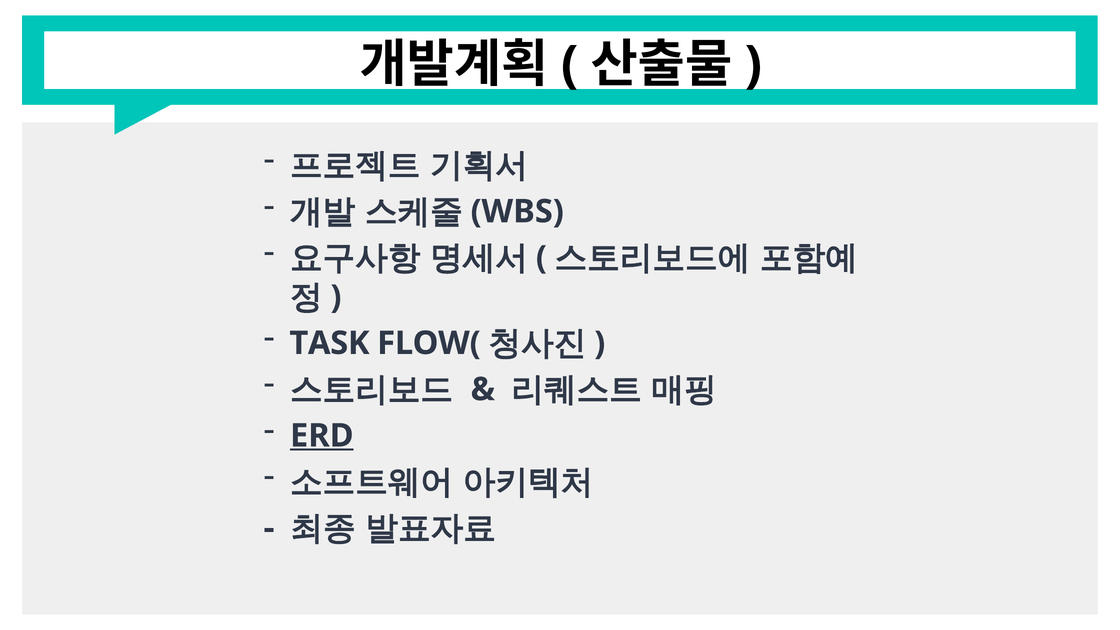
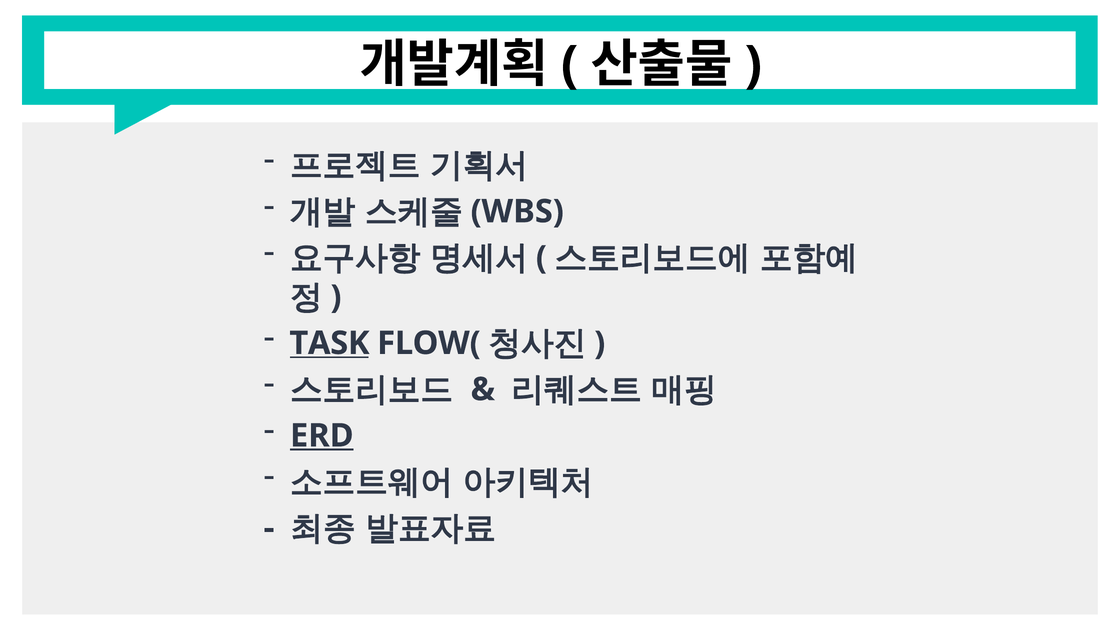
TASK underline: none -> present (329, 343)
